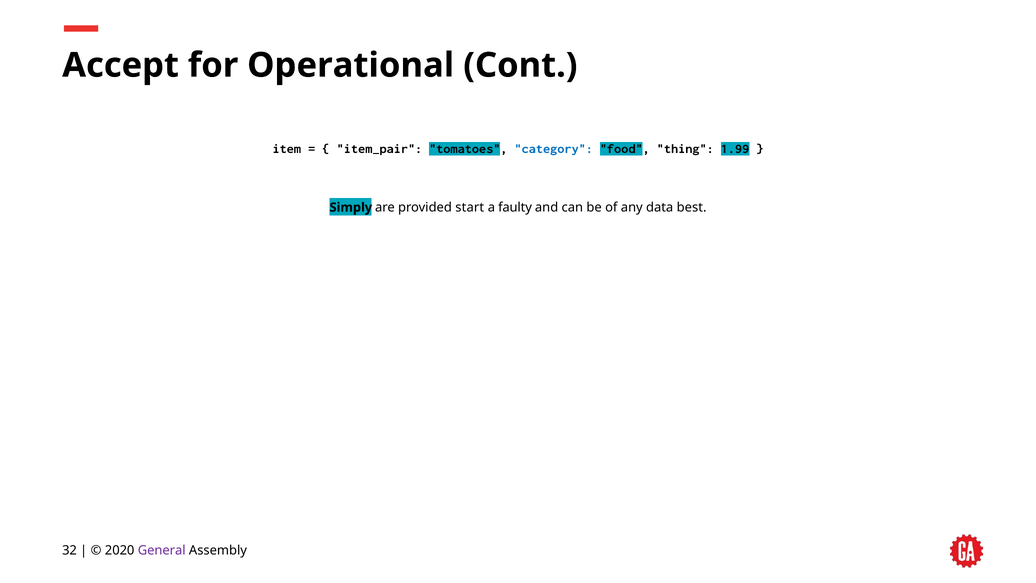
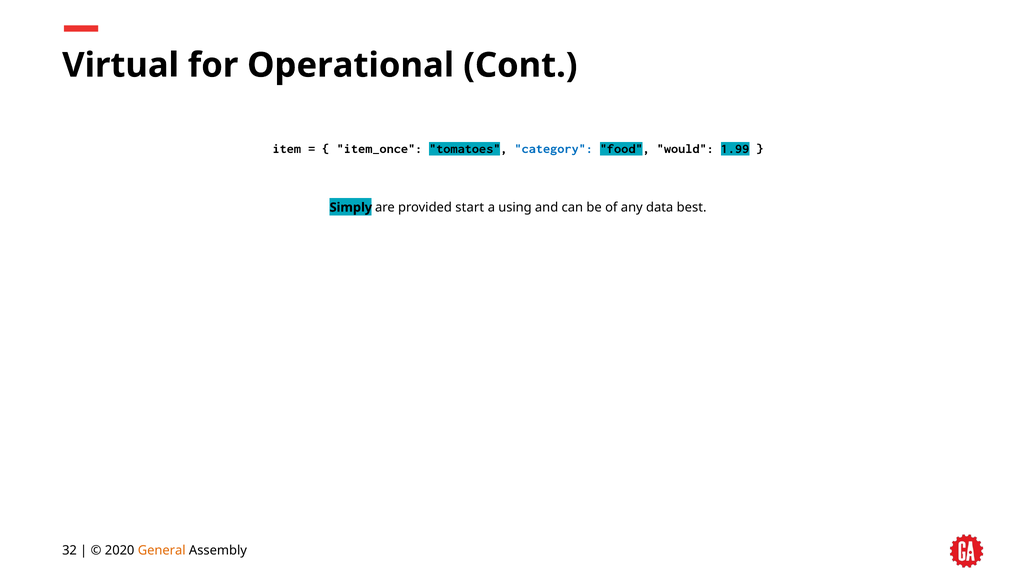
Accept: Accept -> Virtual (121, 65)
item_pair: item_pair -> item_once (379, 149)
thing: thing -> would (685, 149)
faulty: faulty -> using (515, 207)
General colour: purple -> orange (162, 550)
